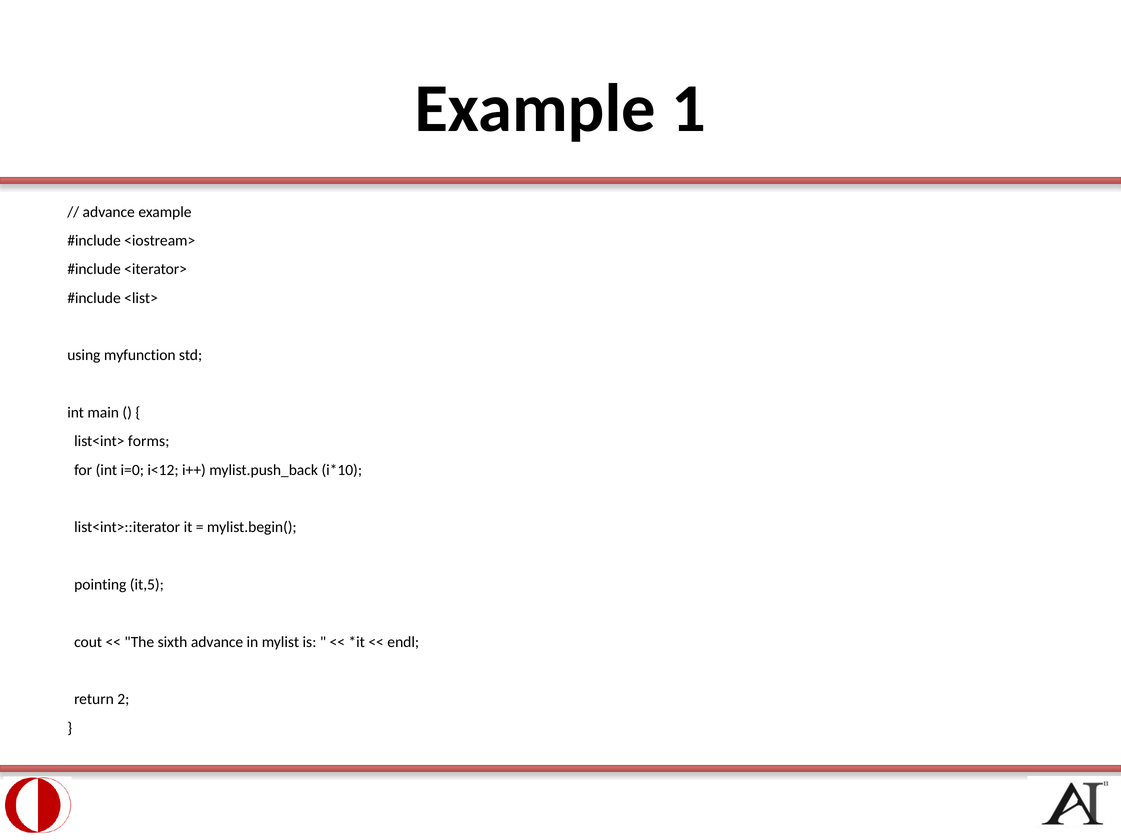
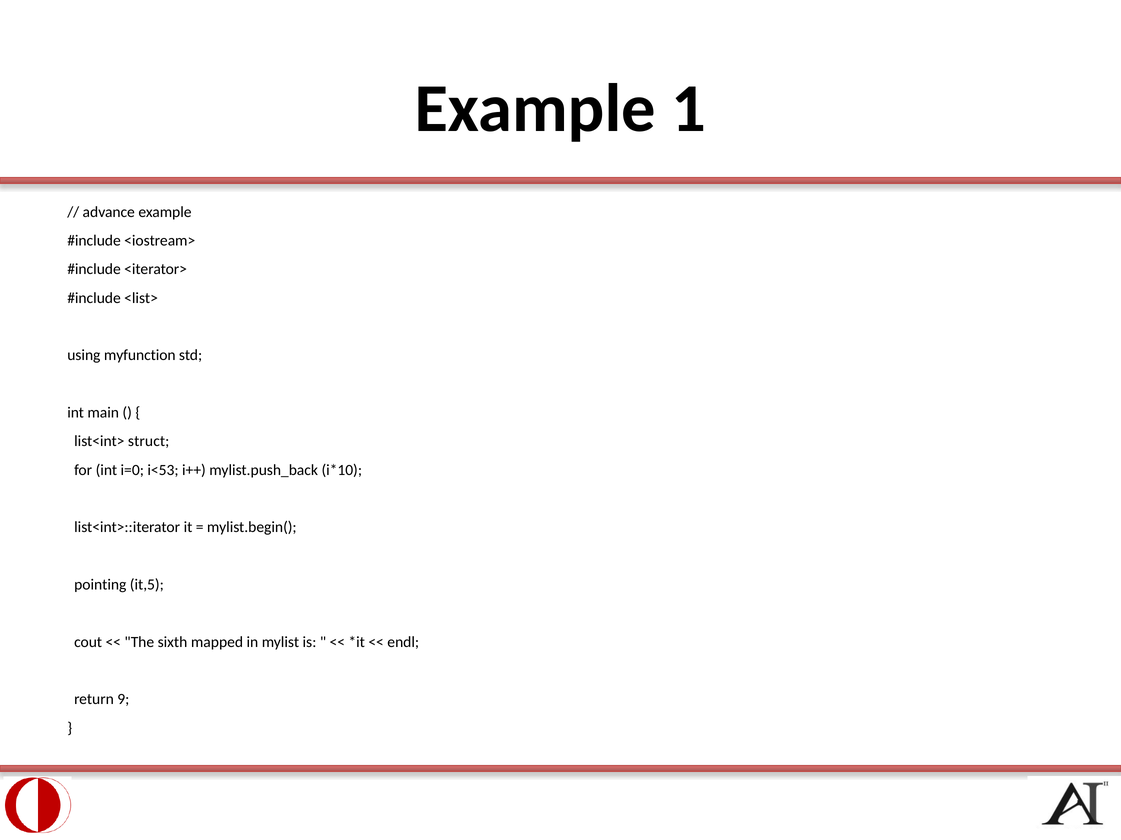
forms: forms -> struct (149, 442)
i<12: i<12 -> i<53 (163, 470)
sixth advance: advance -> mapped (217, 643)
2: 2 -> 9 (123, 700)
